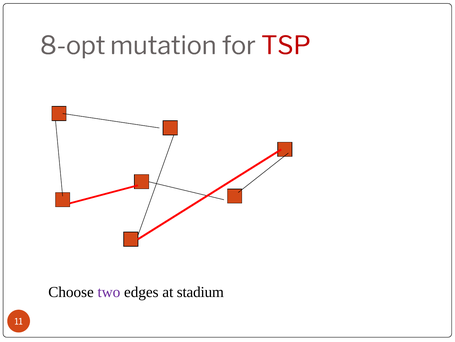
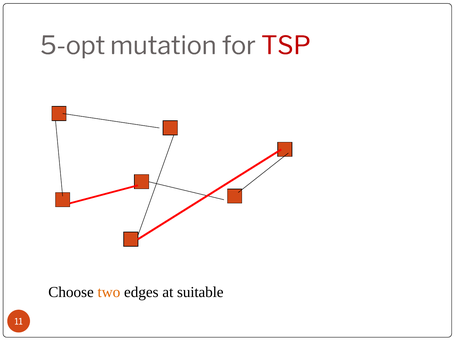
8-opt: 8-opt -> 5-opt (73, 46)
two colour: purple -> orange (109, 292)
stadium: stadium -> suitable (200, 292)
